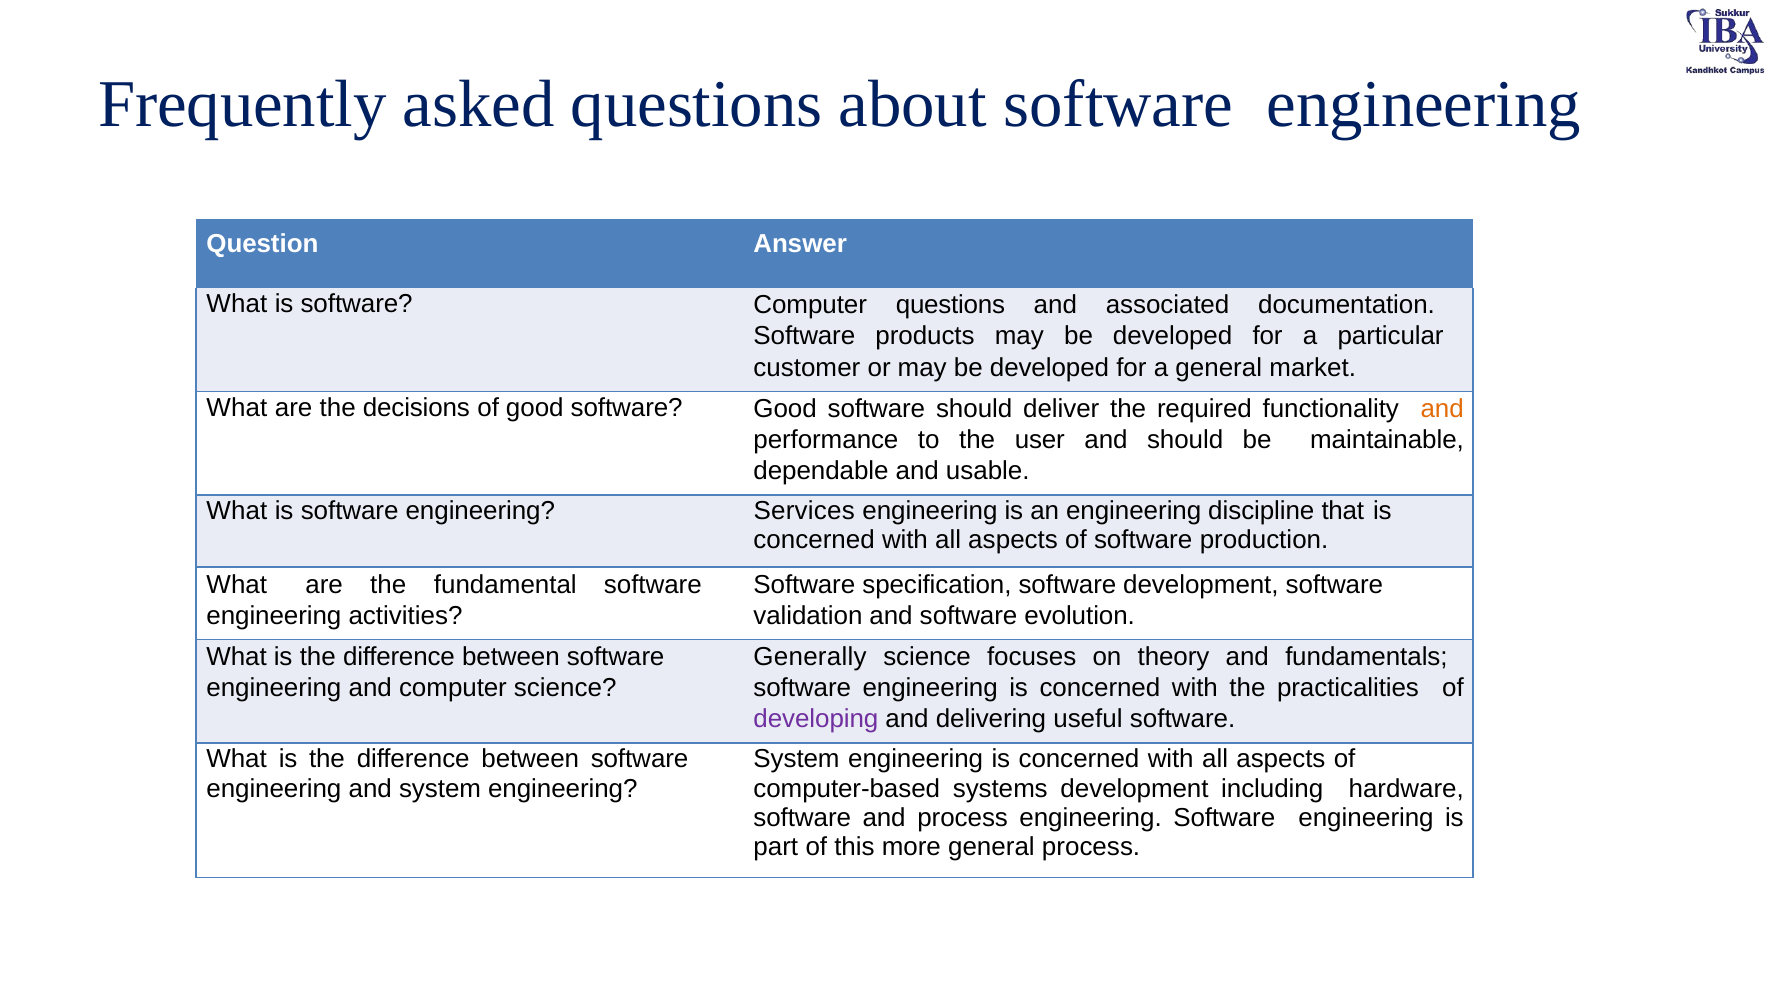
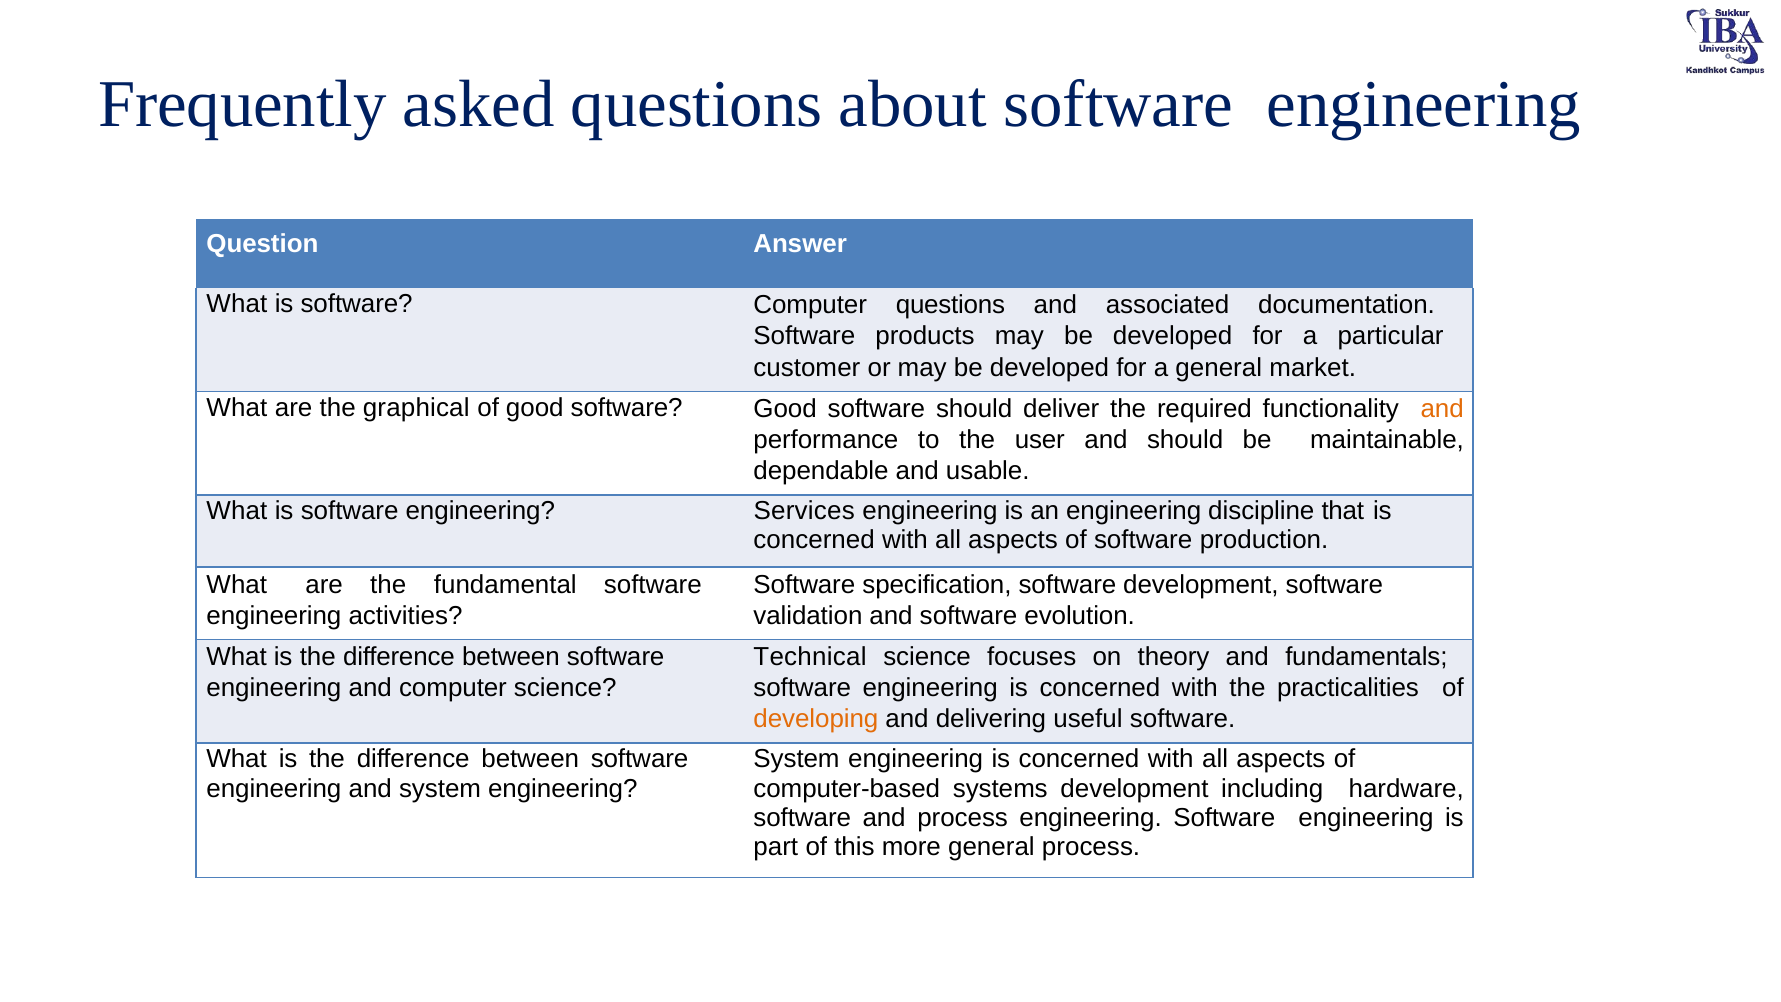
decisions: decisions -> graphical (416, 408)
Generally: Generally -> Technical (810, 657)
developing colour: purple -> orange (816, 719)
